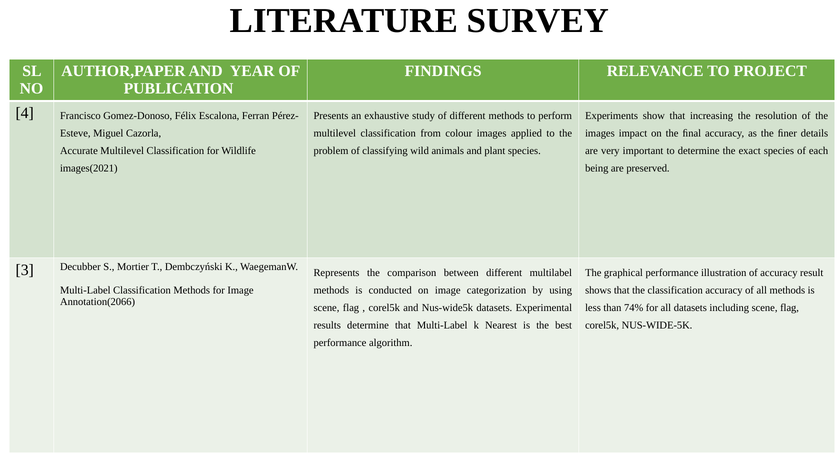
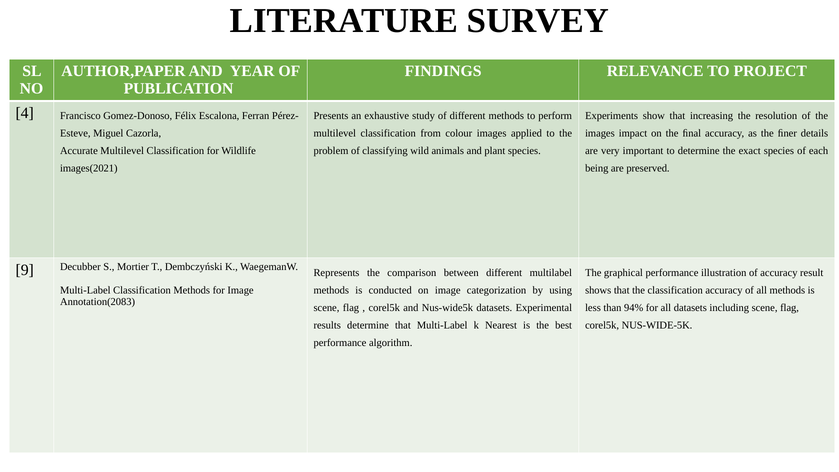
3: 3 -> 9 (25, 270)
Annotation(2066: Annotation(2066 -> Annotation(2083 (98, 302)
74%: 74% -> 94% (634, 308)
